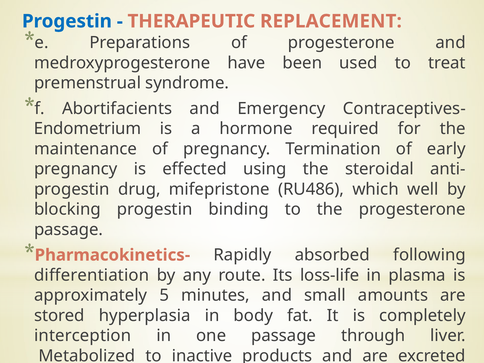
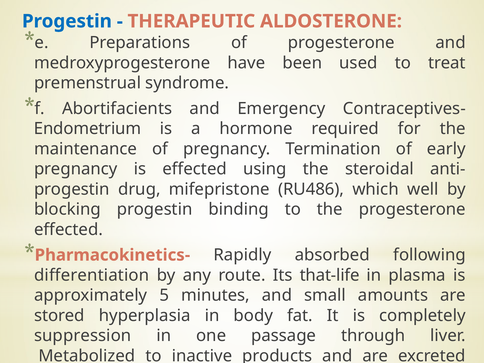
REPLACEMENT: REPLACEMENT -> ALDOSTERONE (331, 21)
passage: passage -> effected (68, 230)
loss-life: loss-life -> that-life (330, 275)
interception: interception -> suppression (83, 336)
